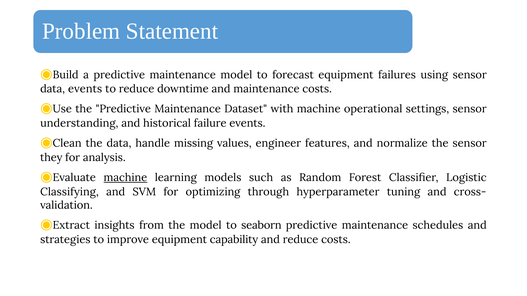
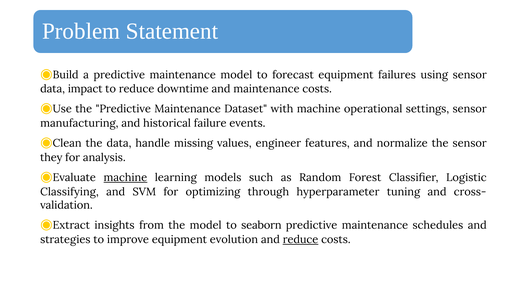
data events: events -> impact (85, 89)
understanding: understanding -> manufacturing (79, 123)
capability: capability -> evolution (234, 240)
reduce underline: none -> present (301, 240)
